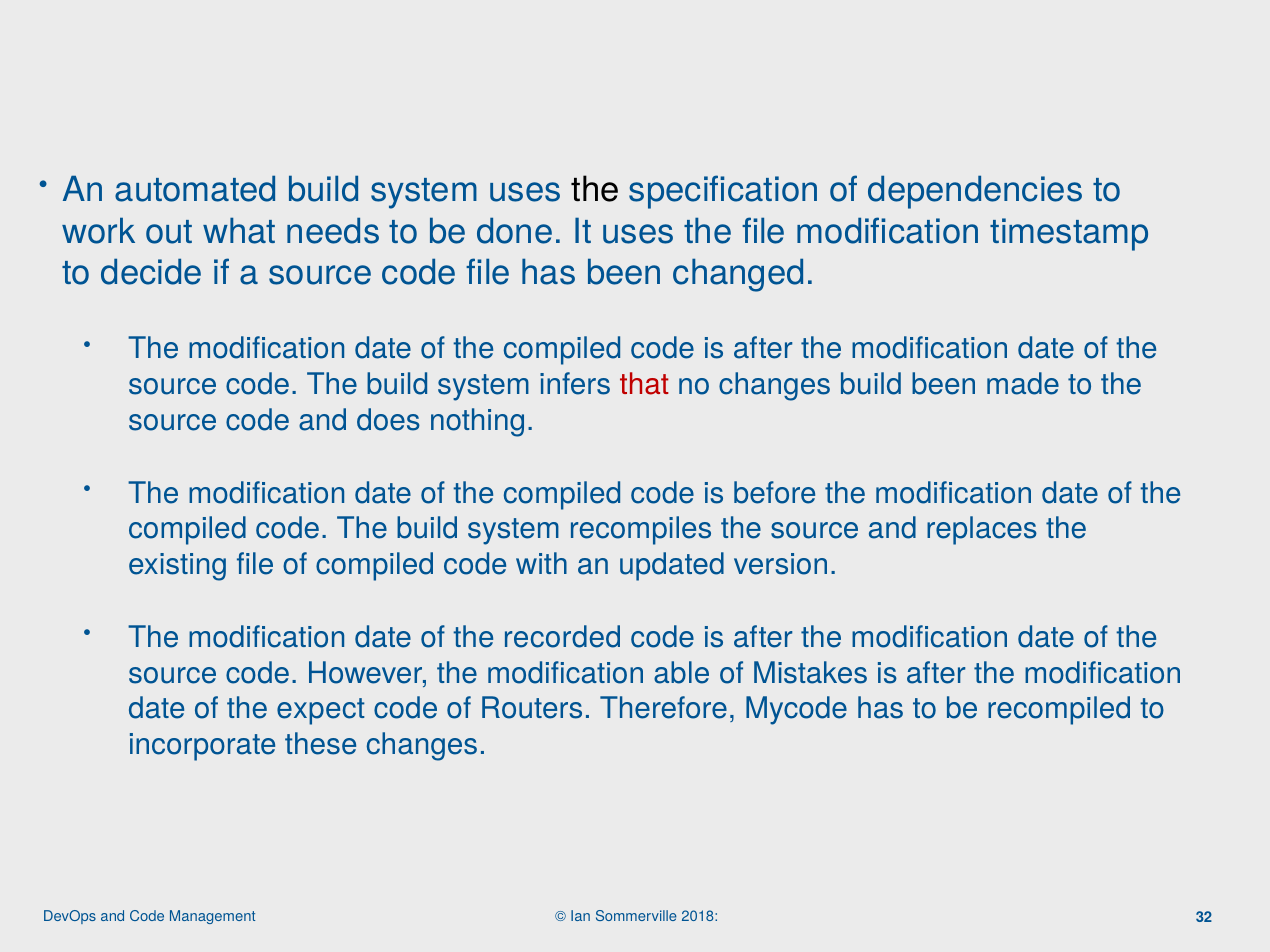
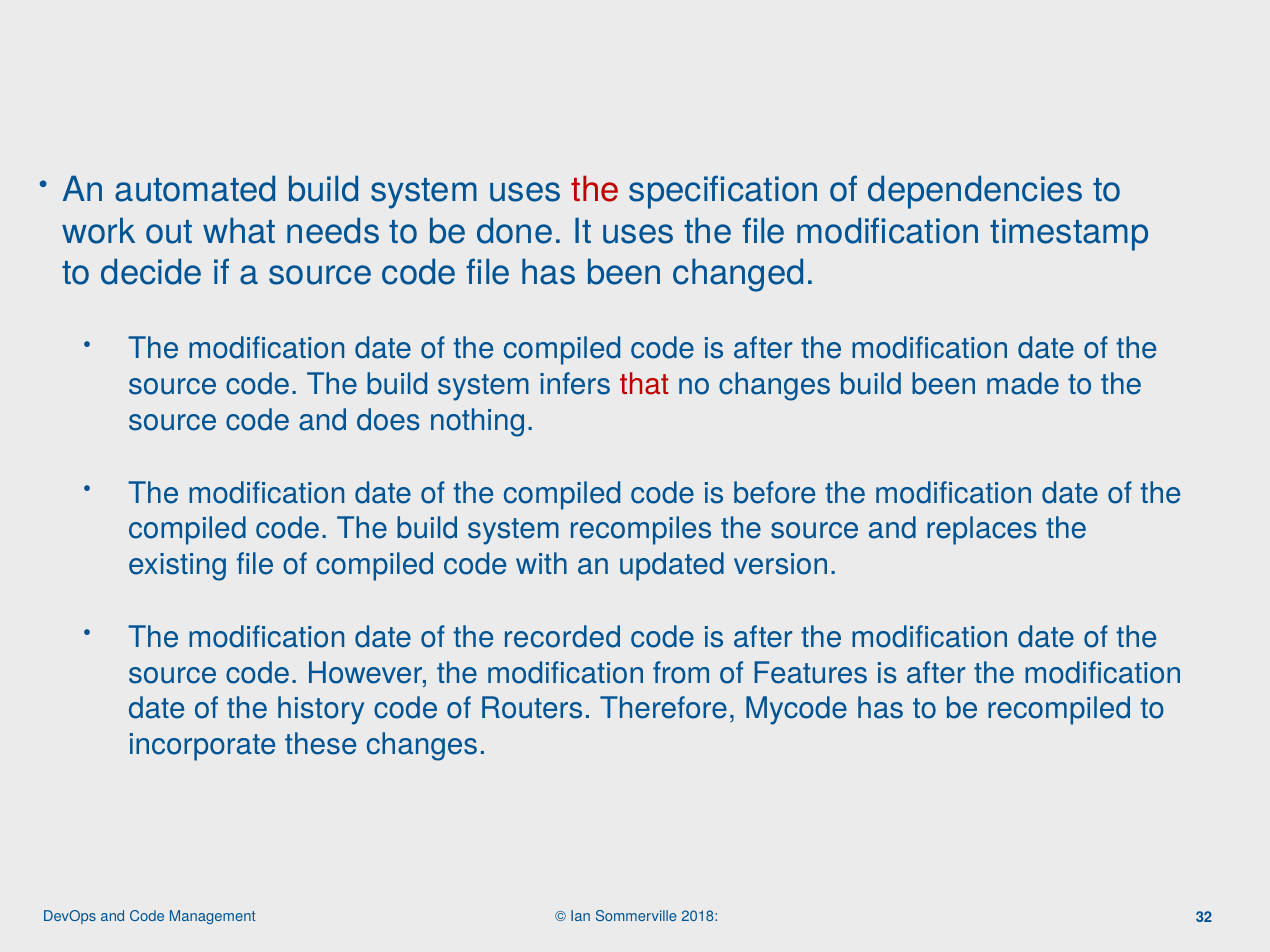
the colour: black -> red (595, 190)
able: able -> from (682, 674)
Mistakes: Mistakes -> Features (810, 674)
expect: expect -> history (321, 709)
